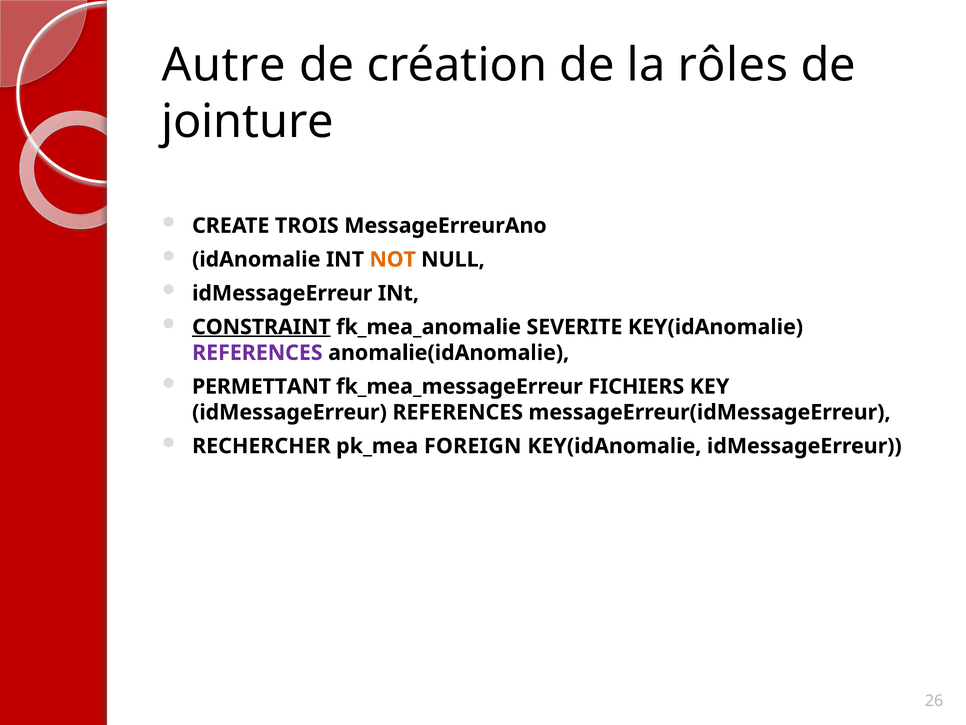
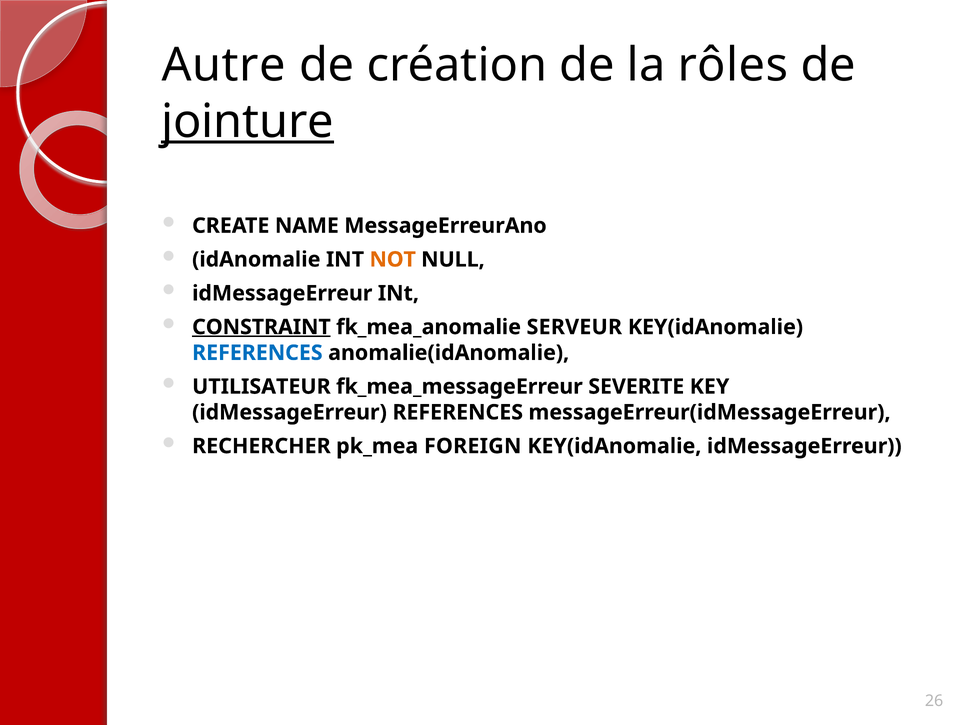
jointure underline: none -> present (248, 122)
TROIS: TROIS -> NAME (307, 226)
SEVERITE: SEVERITE -> SERVEUR (574, 327)
REFERENCES colour: purple -> blue (257, 353)
PERMETTANT: PERMETTANT -> UTILISATEUR (261, 386)
FICHIERS: FICHIERS -> SEVERITE (636, 386)
